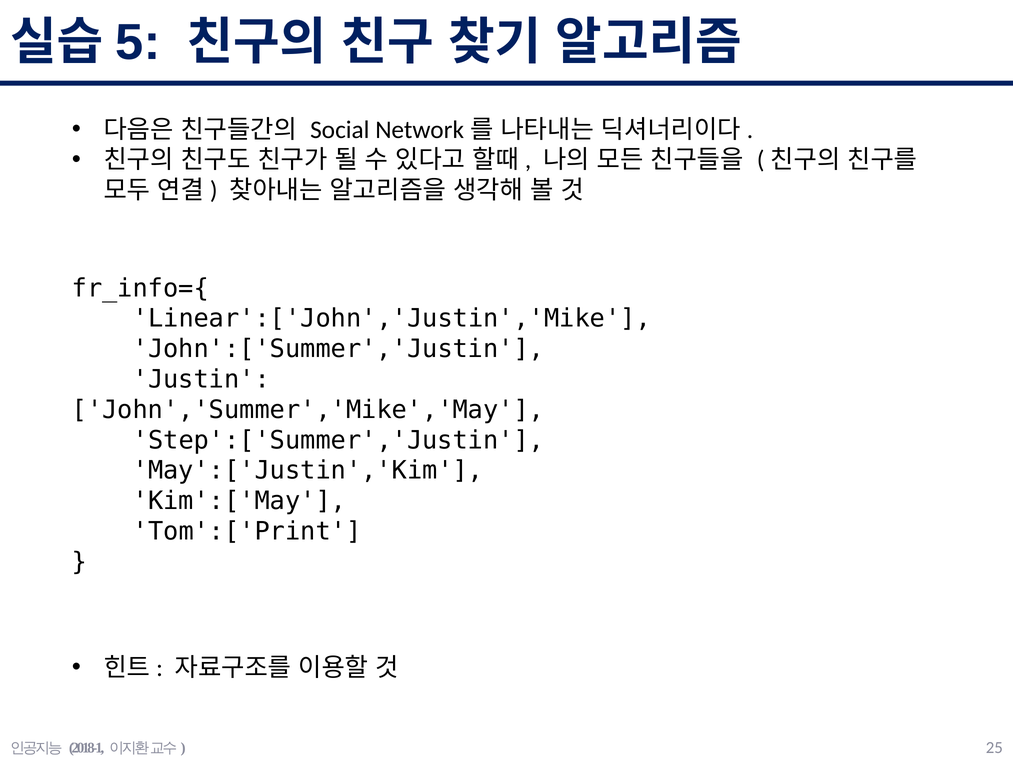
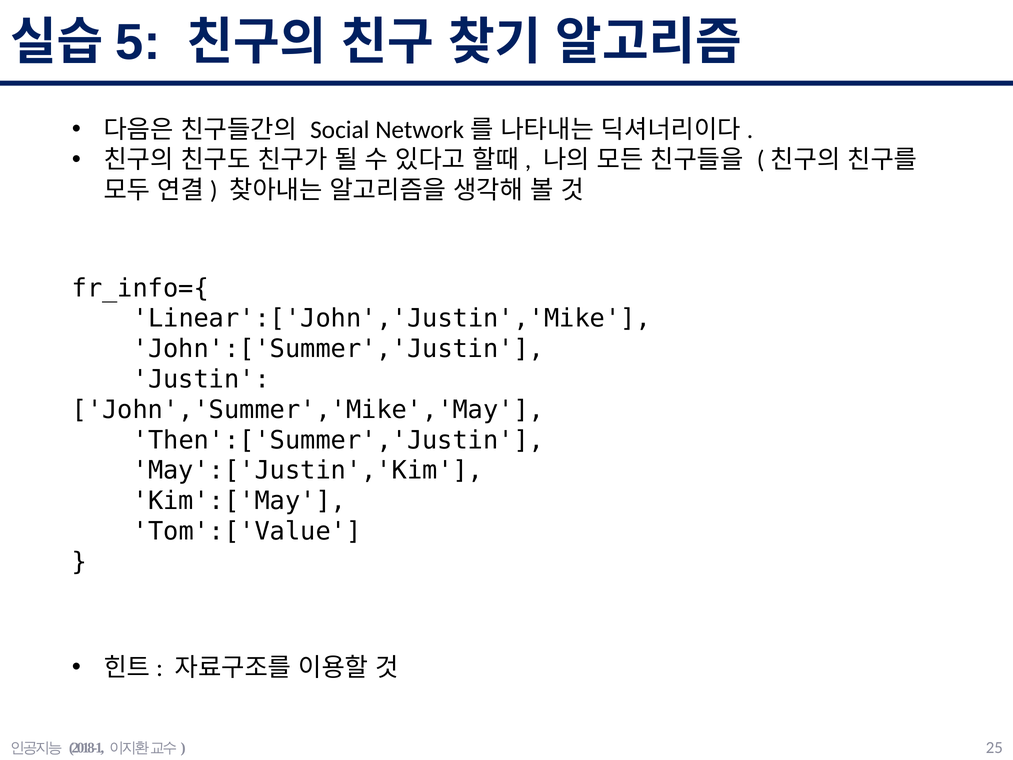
Step':['Summer','Justin: Step':['Summer','Justin -> Then':['Summer','Justin (338, 440)
Tom':['Print: Tom':['Print -> Tom':['Value (247, 531)
